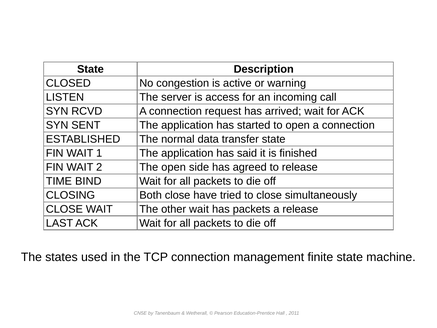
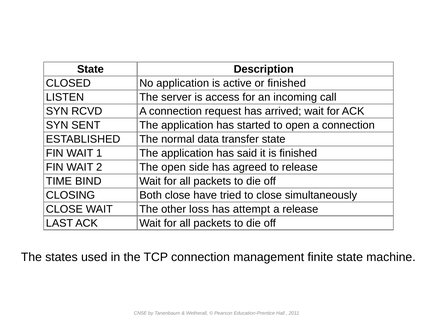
No congestion: congestion -> application (183, 83)
or warning: warning -> finished (287, 83)
other wait: wait -> loss (199, 209)
has packets: packets -> attempt (252, 209)
